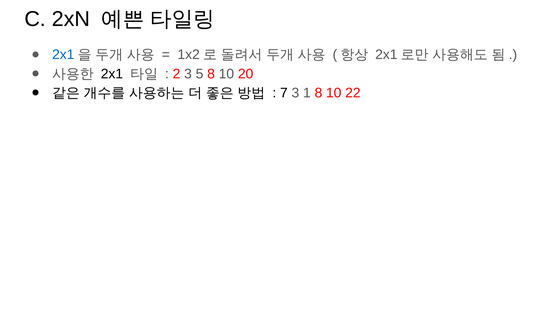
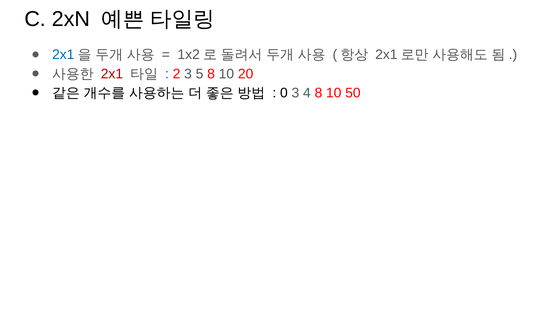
2x1 colour: black -> red (112, 74)
7: 7 -> 0 (284, 93)
1: 1 -> 4 (307, 93)
22: 22 -> 50 (353, 93)
